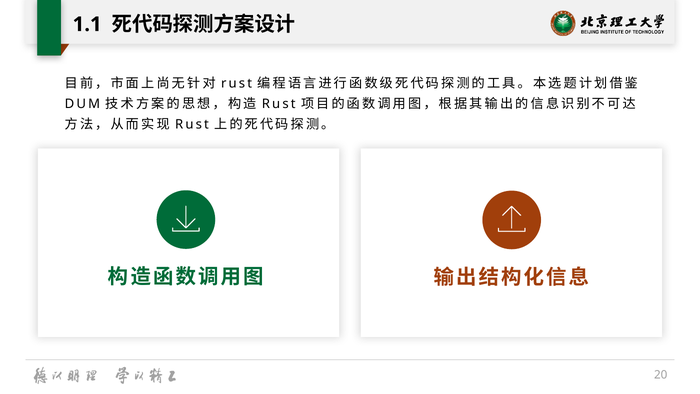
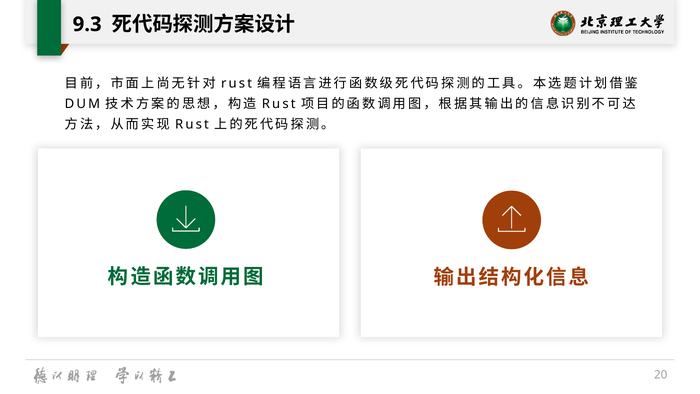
1.1: 1.1 -> 9.3 (87, 24)
